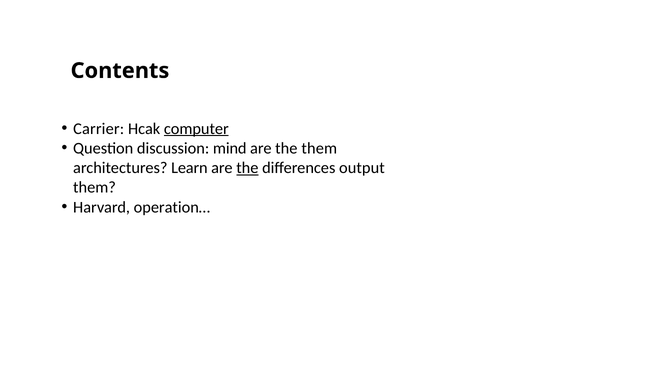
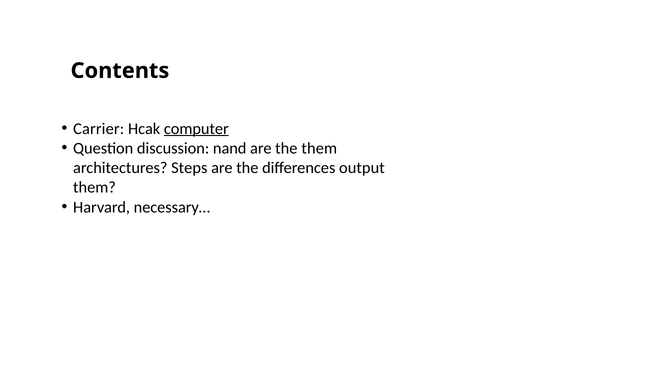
mind: mind -> nand (230, 148)
Learn: Learn -> Steps (189, 168)
the underline: present -> none (247, 168)
operation…: operation… -> necessary… (172, 207)
